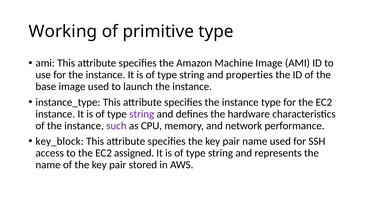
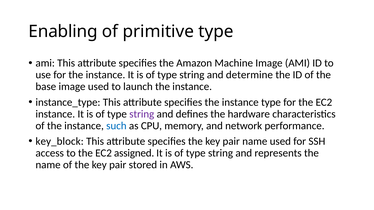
Working: Working -> Enabling (63, 31)
properties: properties -> determine (249, 75)
such colour: purple -> blue (116, 126)
